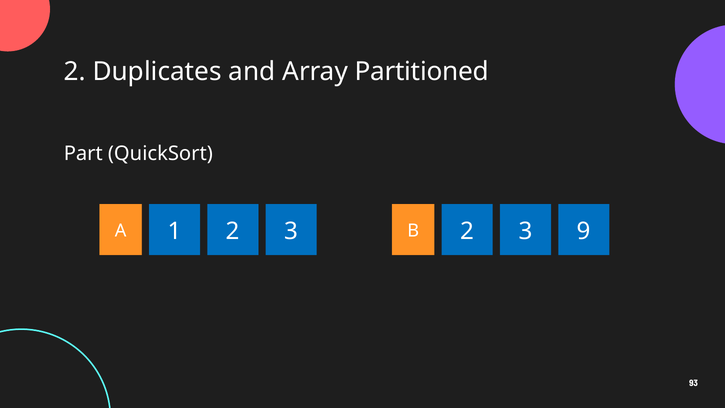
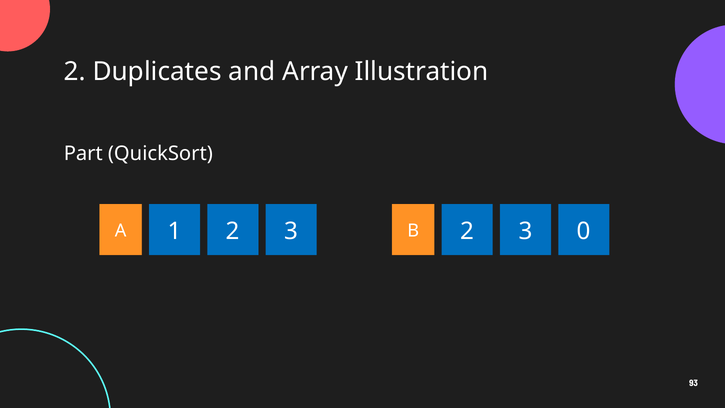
Partitioned: Partitioned -> Illustration (422, 72)
9: 9 -> 0 (584, 231)
